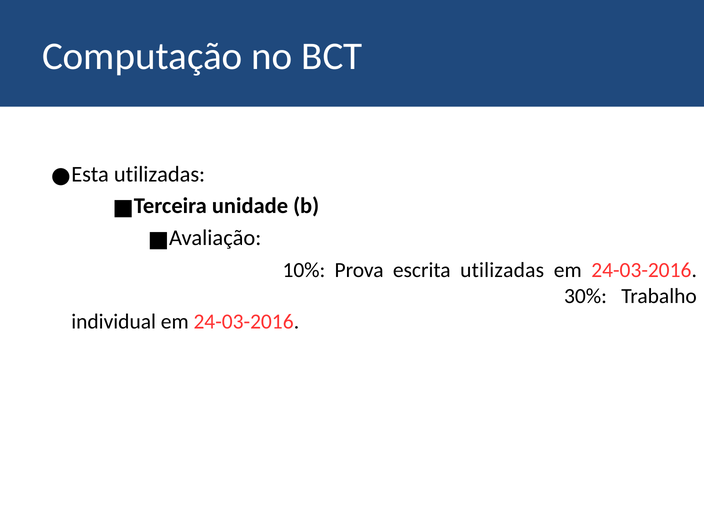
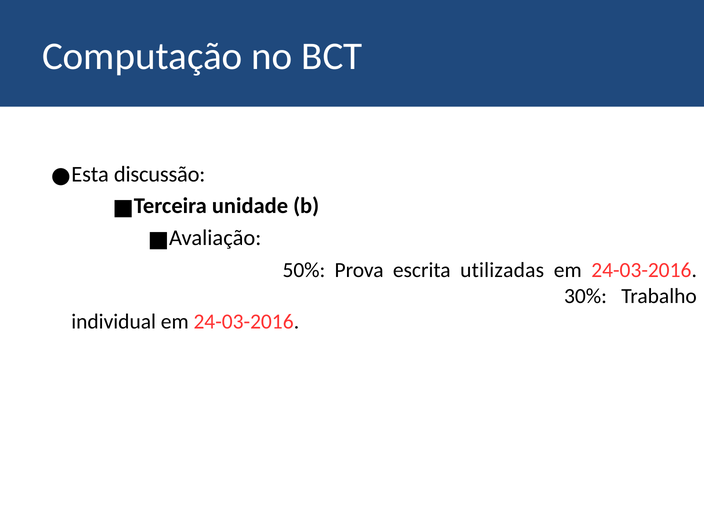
utilizadas: utilizadas -> discussão (160, 174)
10%: 10% -> 50% (304, 270)
